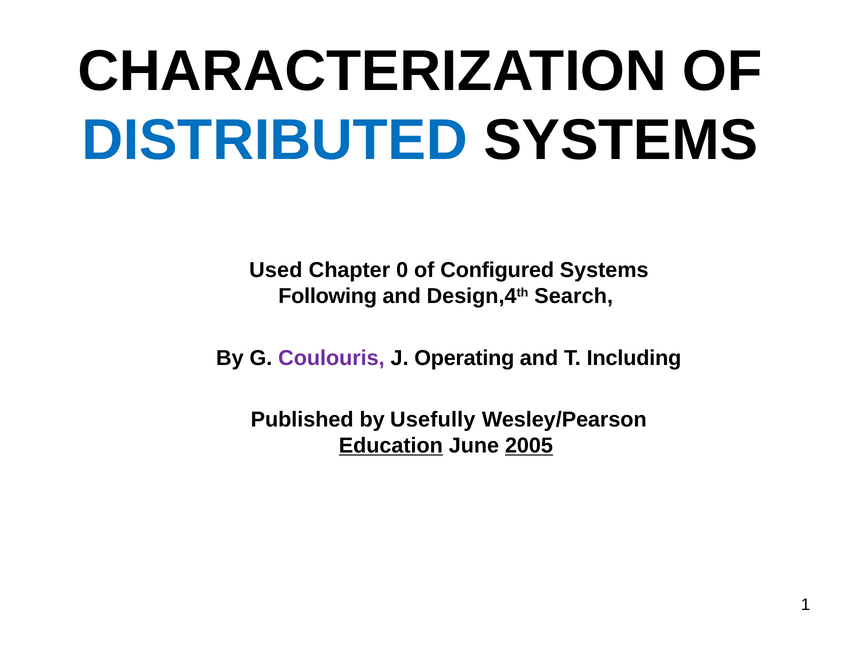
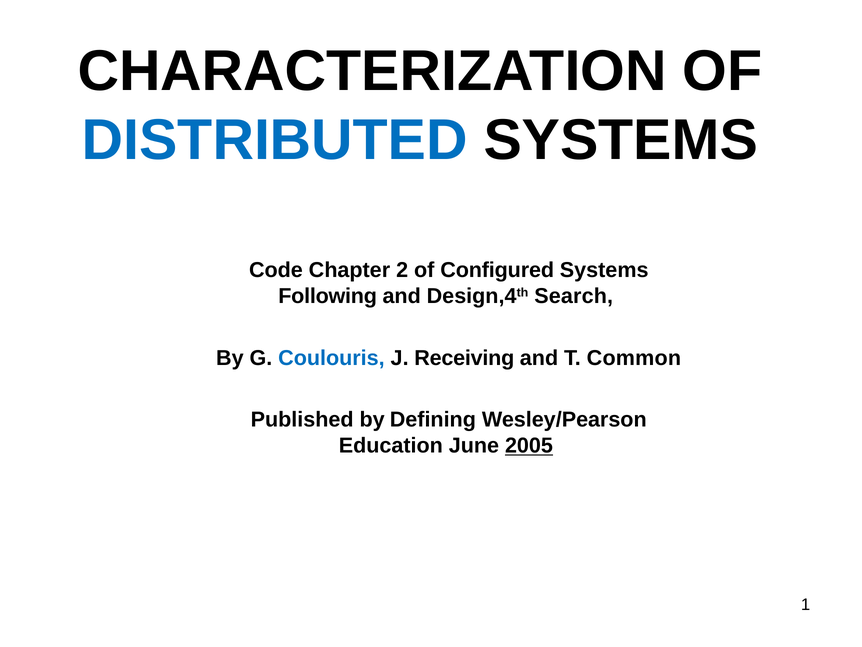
Used: Used -> Code (276, 270)
0: 0 -> 2 (402, 270)
Coulouris colour: purple -> blue (331, 358)
Operating: Operating -> Receiving (464, 358)
Including: Including -> Common (634, 358)
Usefully: Usefully -> Defining (433, 419)
Education underline: present -> none (391, 445)
